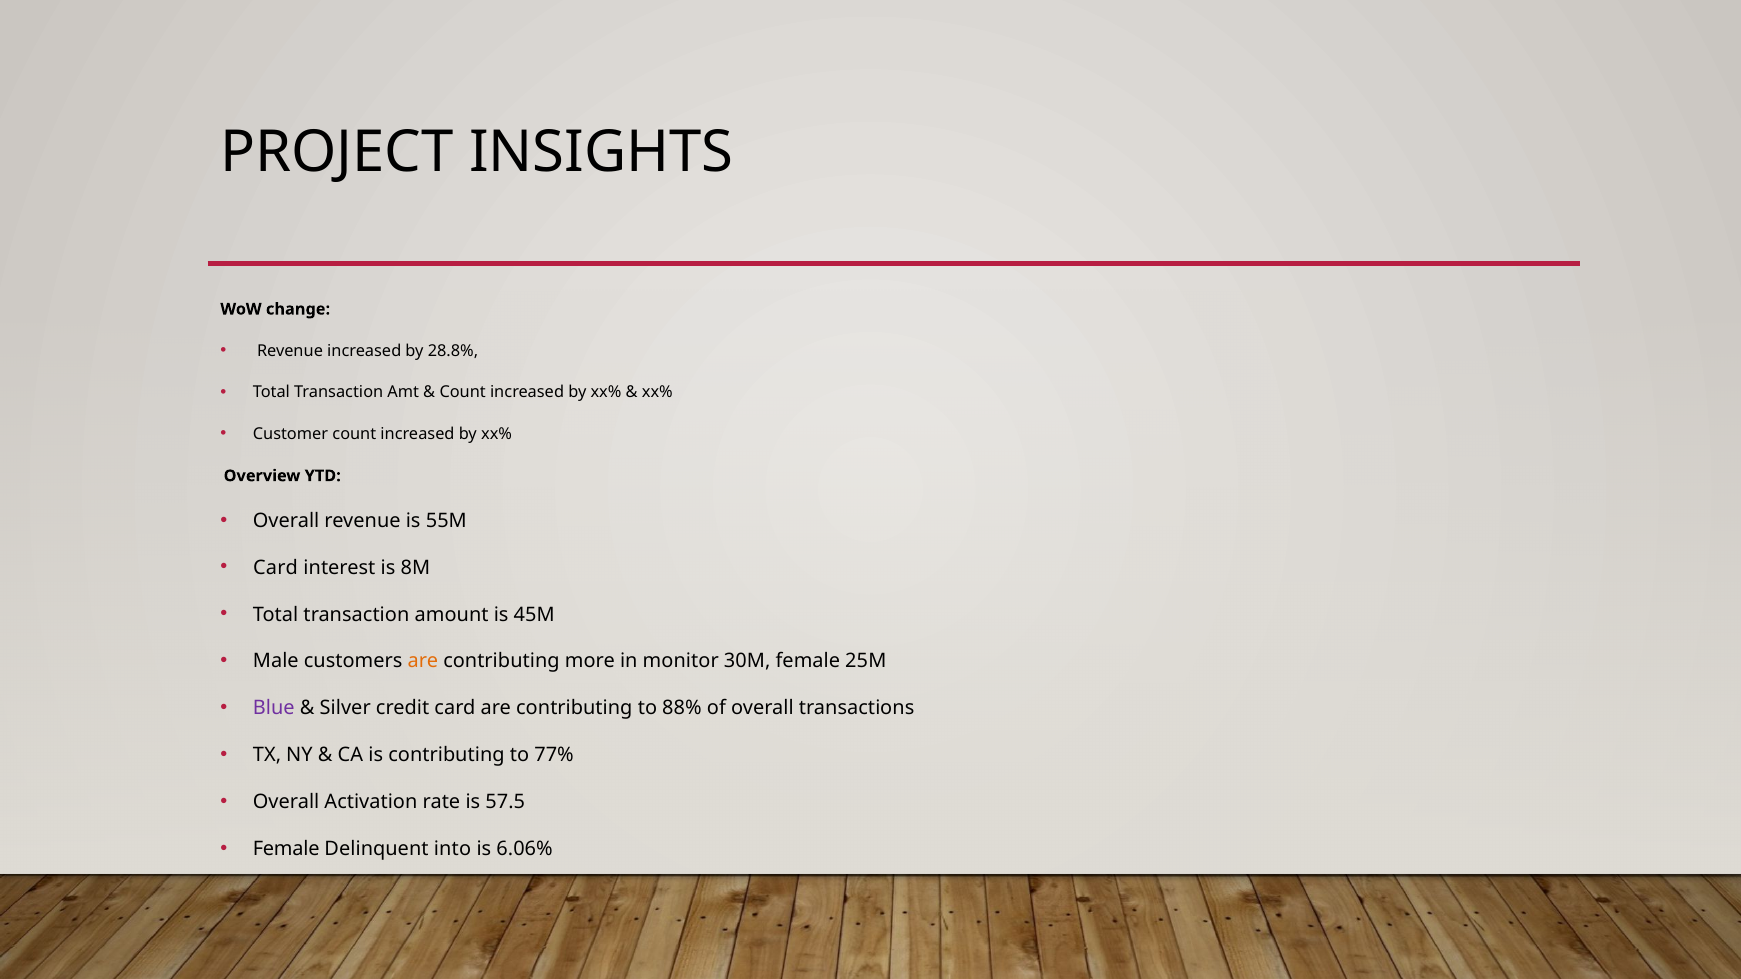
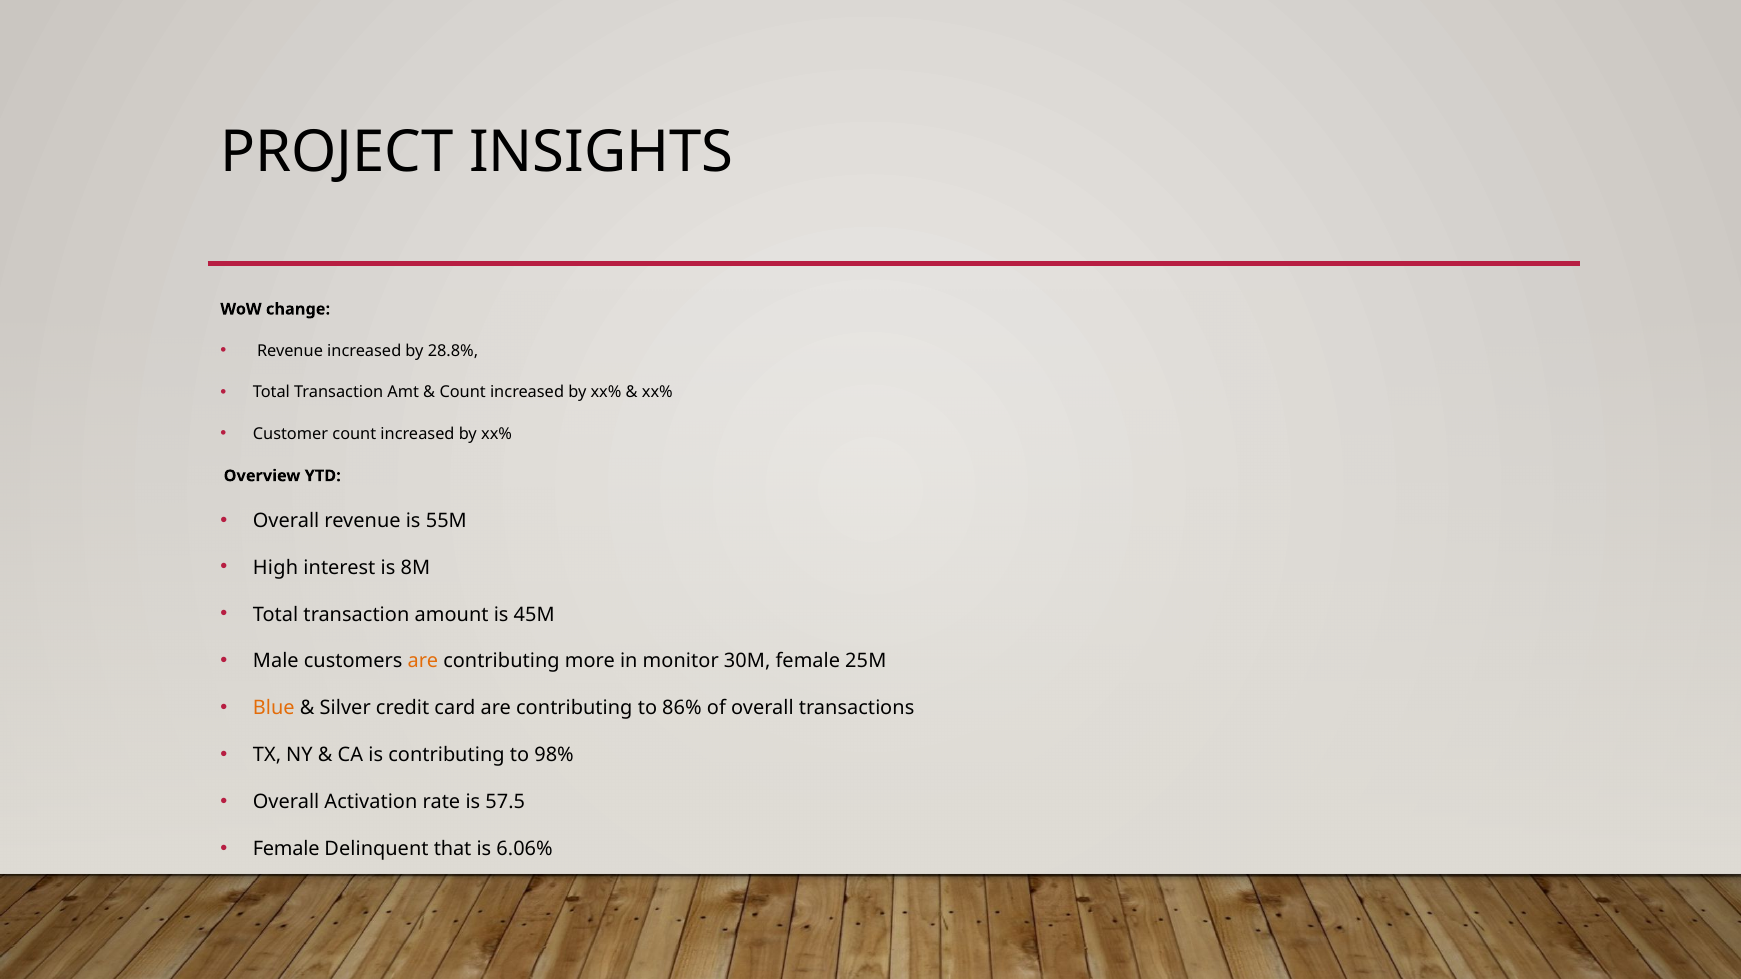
Card: Card -> High (276, 568)
Blue colour: purple -> orange (274, 708)
88%: 88% -> 86% (682, 708)
77%: 77% -> 98% (554, 755)
into: into -> that (453, 849)
